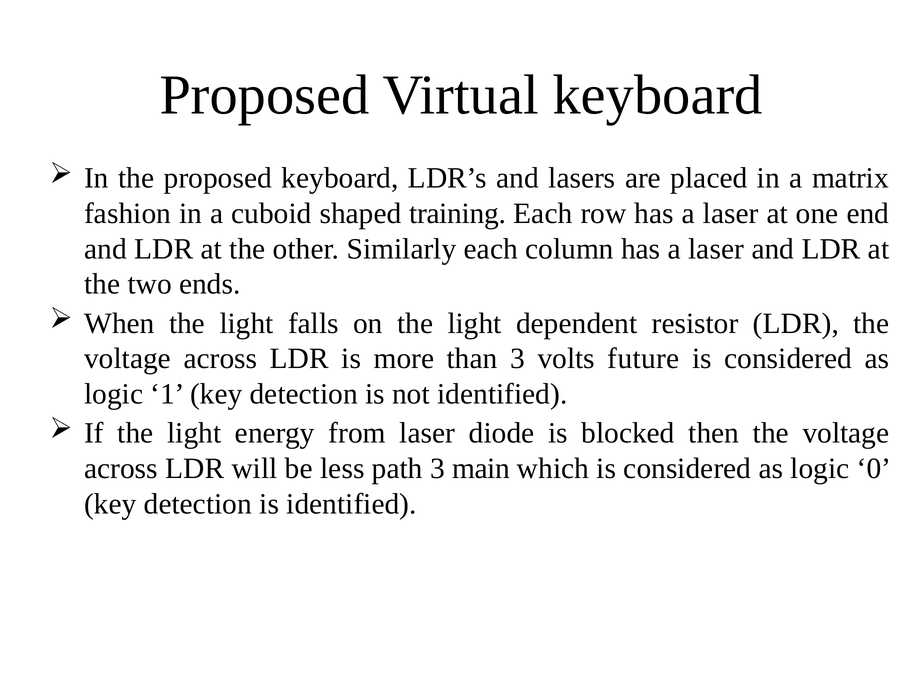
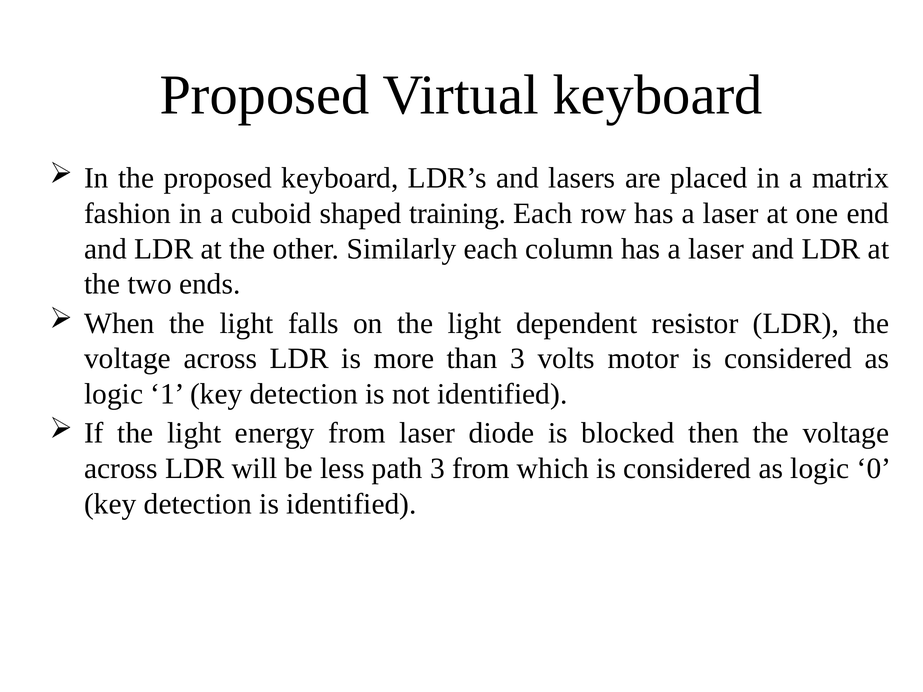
future: future -> motor (643, 359)
3 main: main -> from (481, 469)
